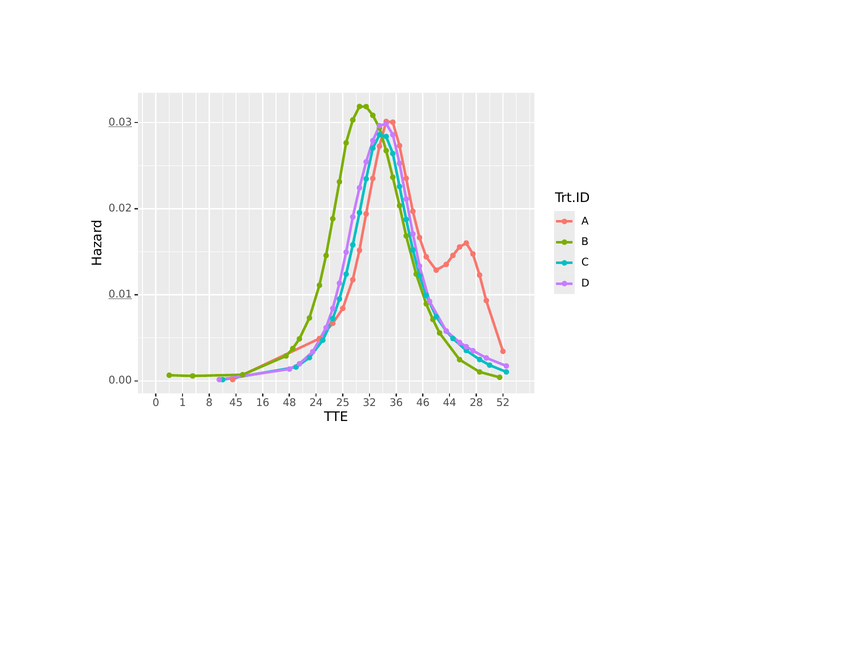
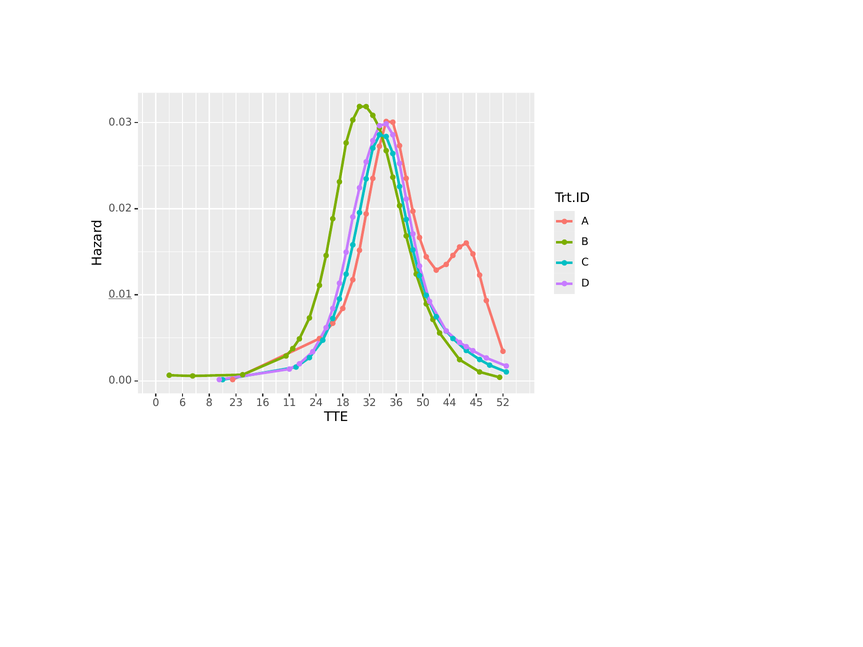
0.03 underline: present -> none (120, 122)
1: 1 -> 6 (183, 403)
45: 45 -> 23 (236, 403)
48: 48 -> 11 (289, 403)
25: 25 -> 18 (343, 403)
46: 46 -> 50 (423, 403)
28: 28 -> 45 (476, 403)
